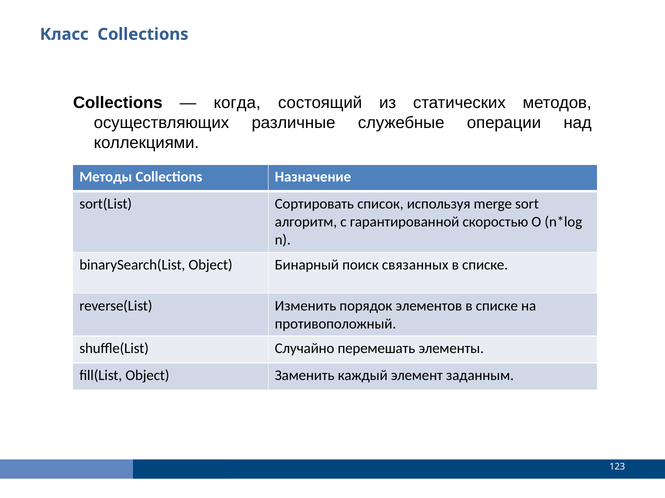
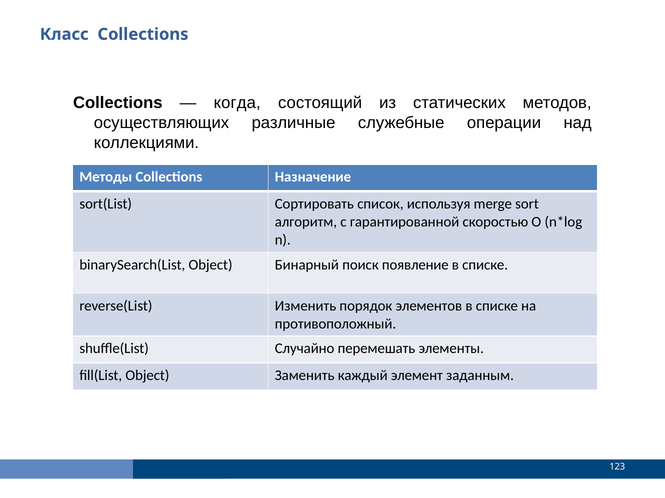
связанных: связанных -> появление (415, 265)
